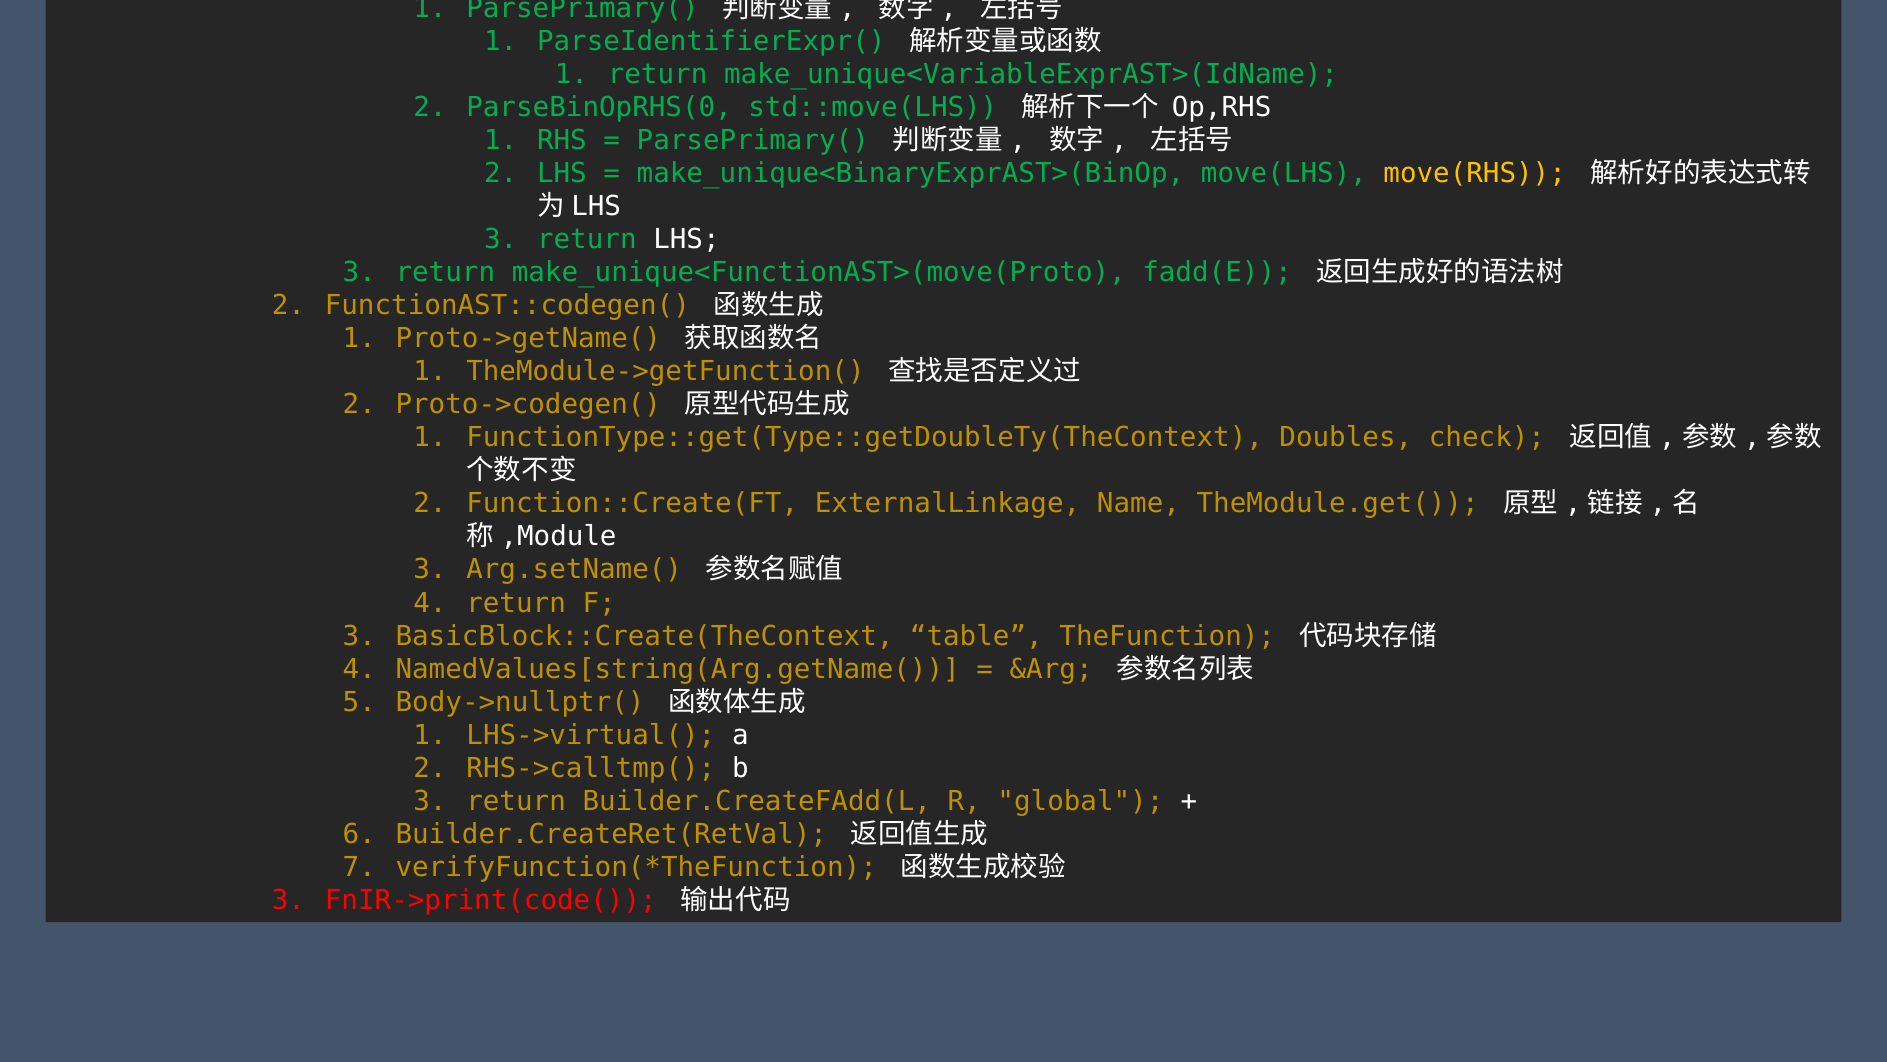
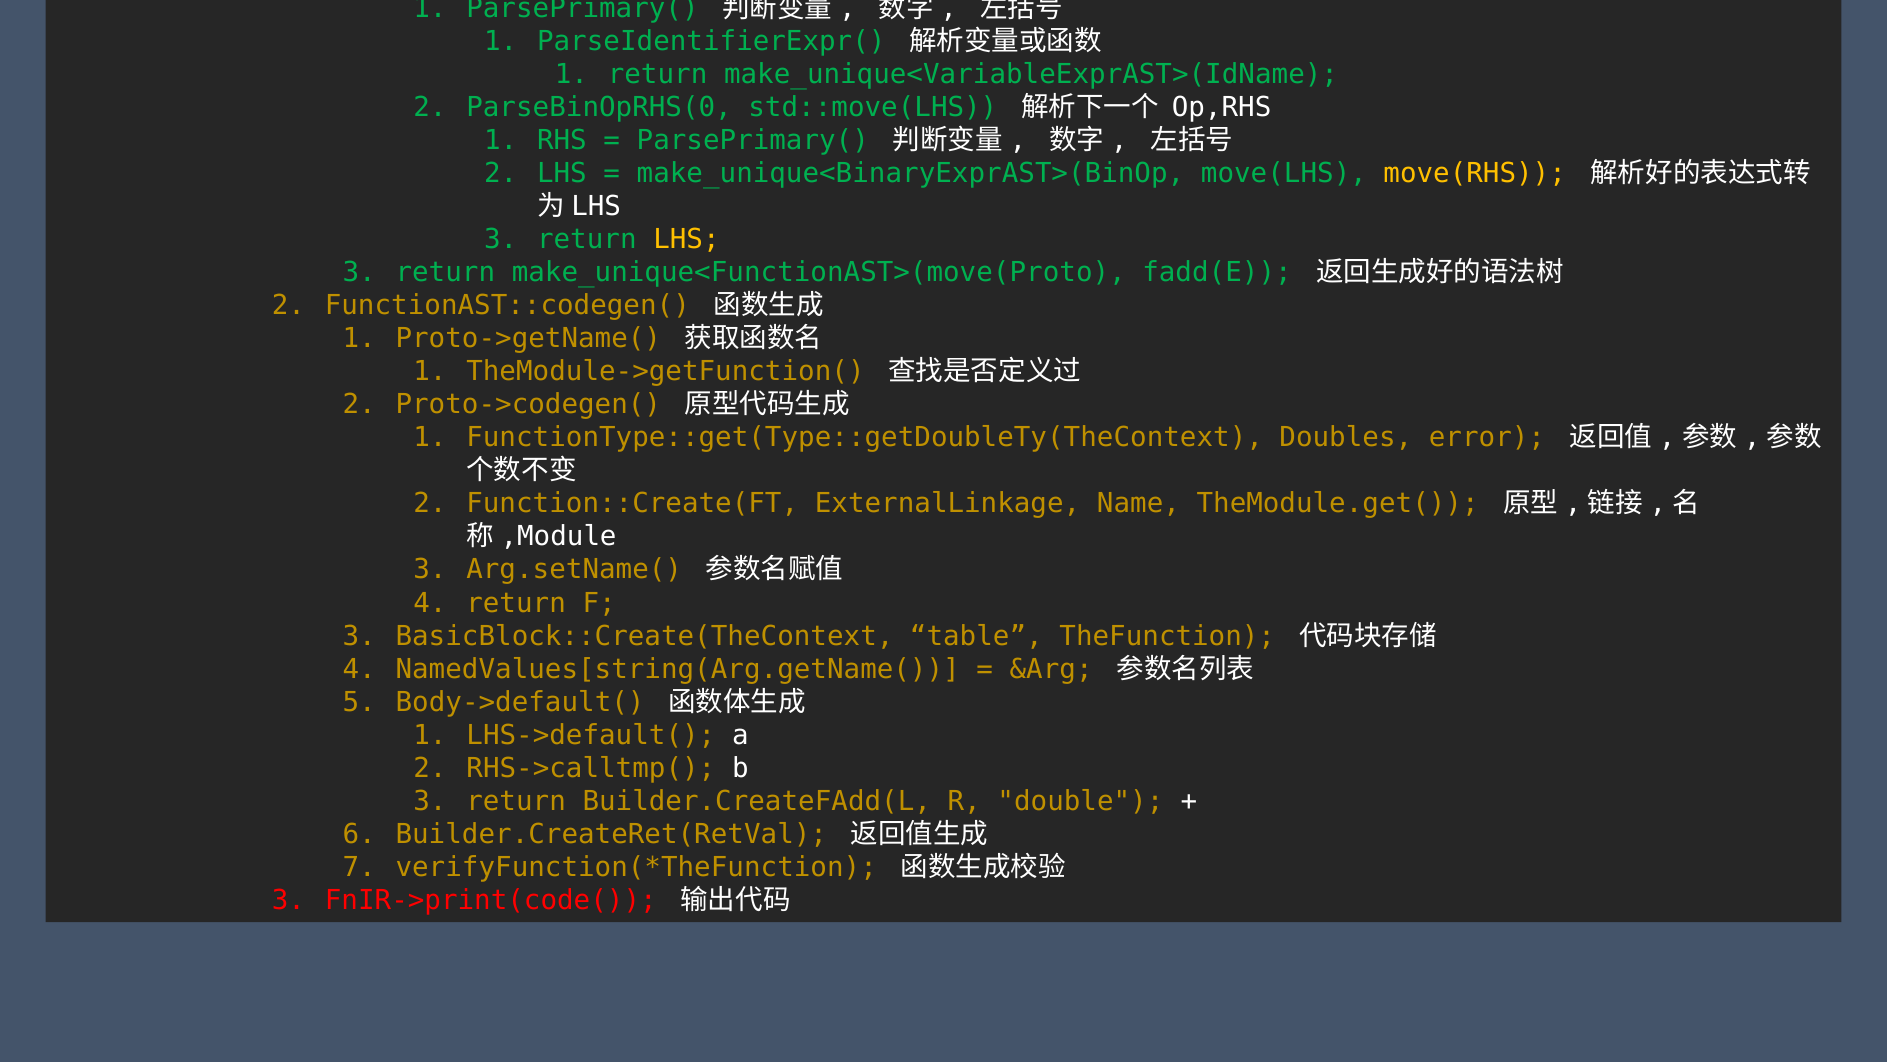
LHS colour: white -> yellow (686, 239)
check: check -> error (1487, 437)
Body->nullptr(: Body->nullptr( -> Body->default( (520, 702)
LHS->virtual(: LHS->virtual( -> LHS->default( (591, 735)
global: global -> double (1080, 801)
